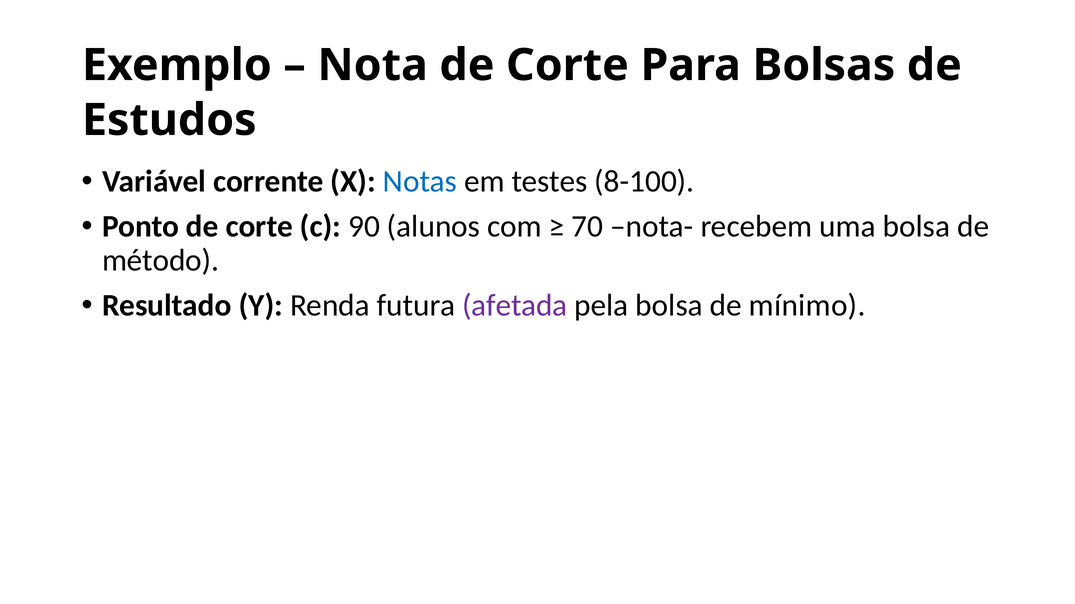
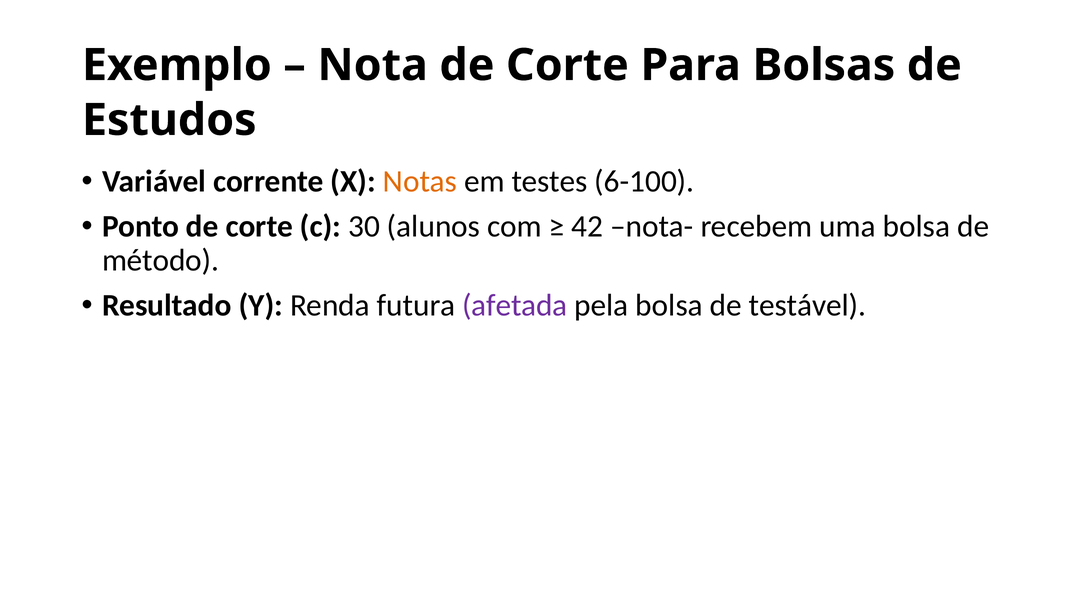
Notas colour: blue -> orange (420, 182)
8-100: 8-100 -> 6-100 (644, 182)
90: 90 -> 30 (364, 227)
70: 70 -> 42 (587, 227)
mínimo: mínimo -> testável (807, 306)
